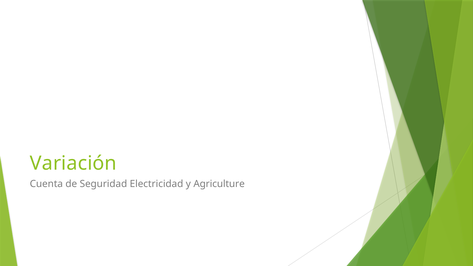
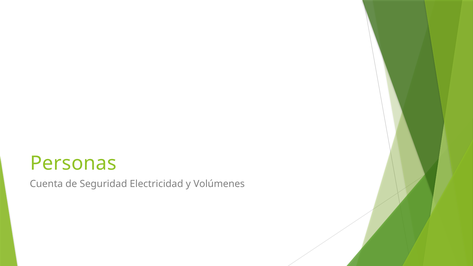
Variación: Variación -> Personas (73, 163)
Agriculture: Agriculture -> Volúmenes (219, 184)
